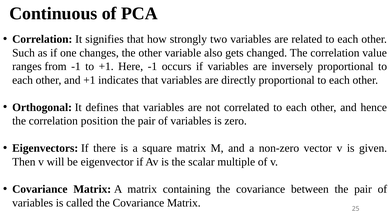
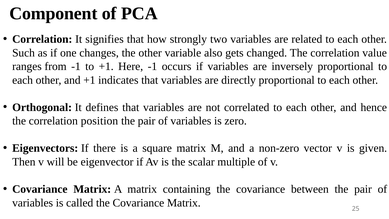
Continuous: Continuous -> Component (53, 13)
